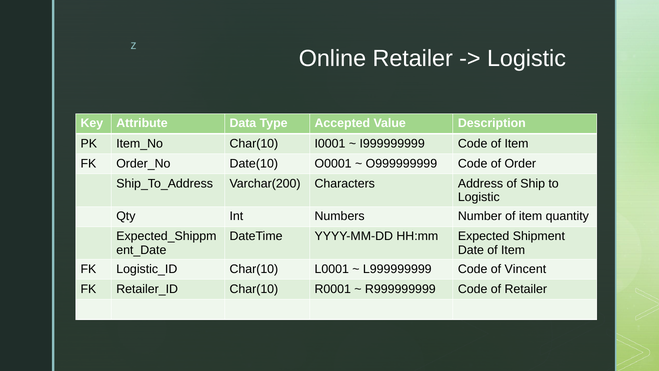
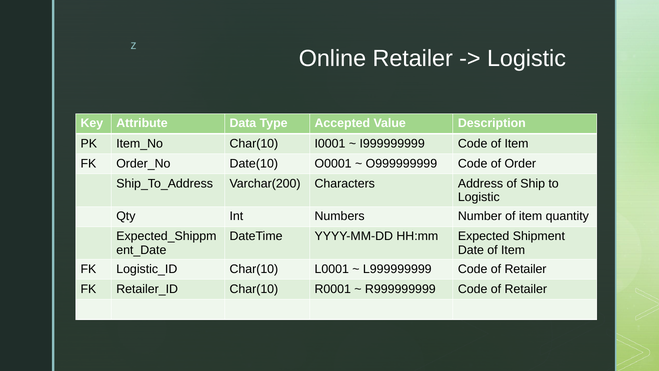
L999999999 Code of Vincent: Vincent -> Retailer (525, 269)
